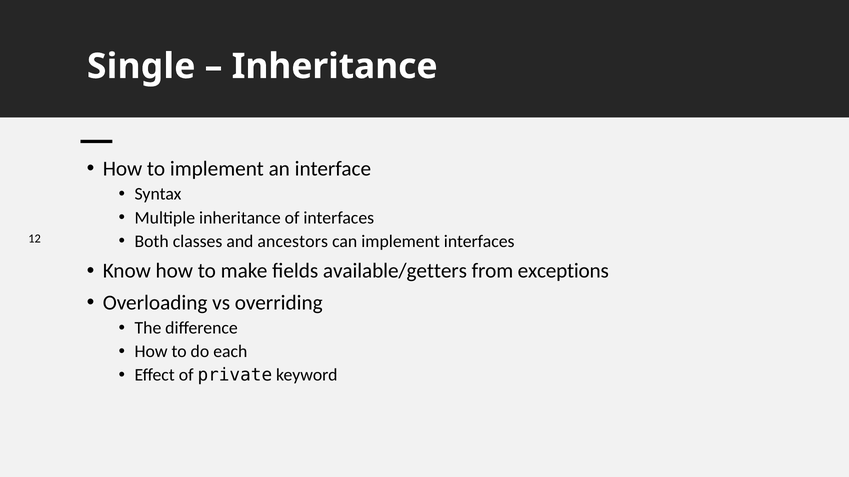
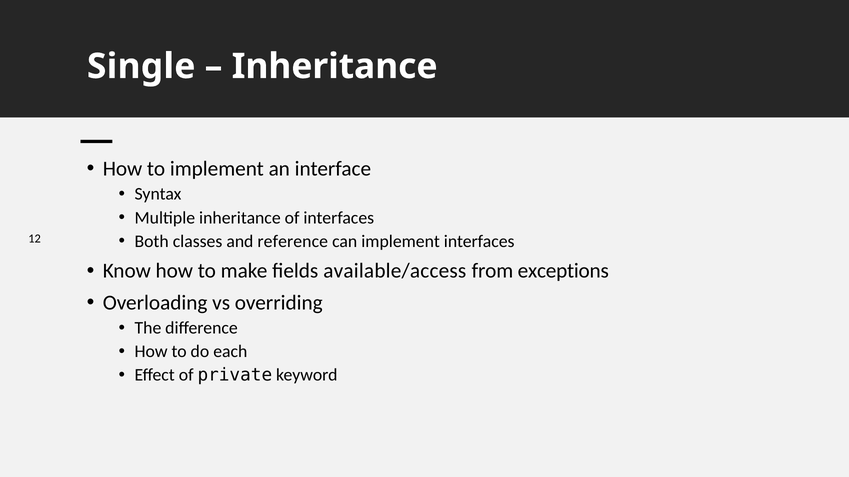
ancestors: ancestors -> reference (293, 241)
available/getters: available/getters -> available/access (395, 271)
